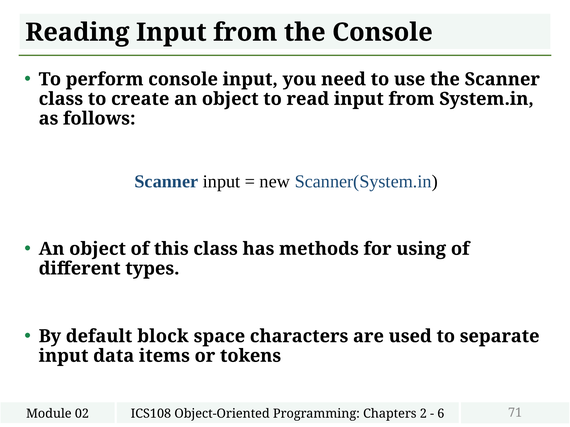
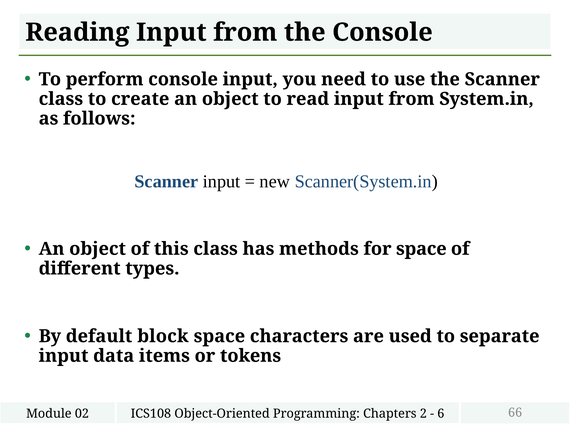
for using: using -> space (421, 249)
71: 71 -> 66 (515, 413)
